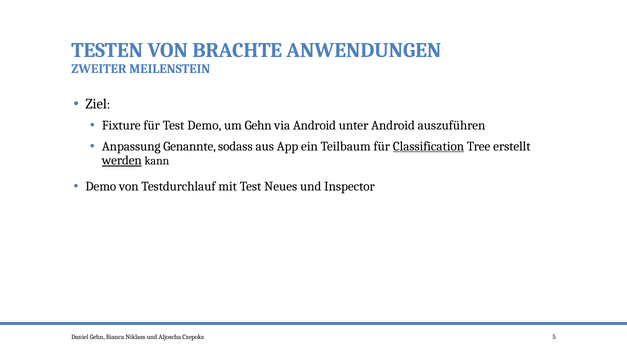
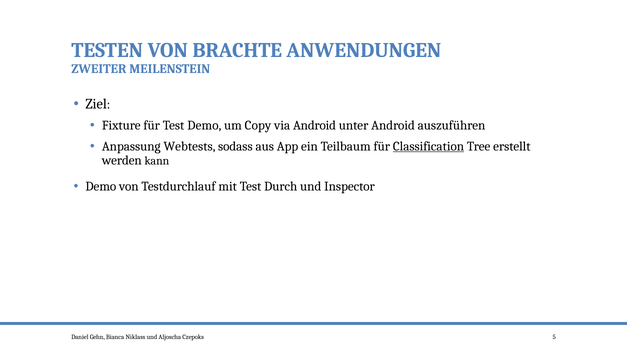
um Gehn: Gehn -> Copy (258, 125)
Genannte: Genannte -> Webtests (189, 146)
werden underline: present -> none (122, 160)
Neues: Neues -> Durch (281, 186)
